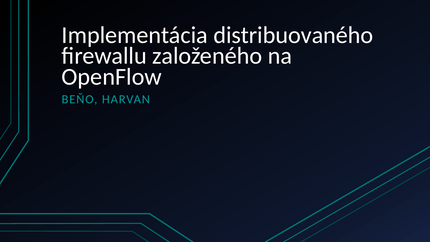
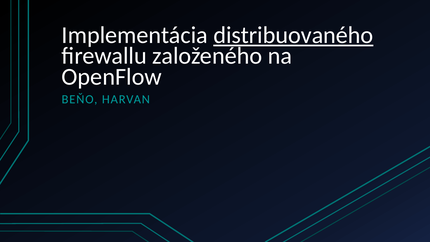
distribuovaného underline: none -> present (293, 35)
